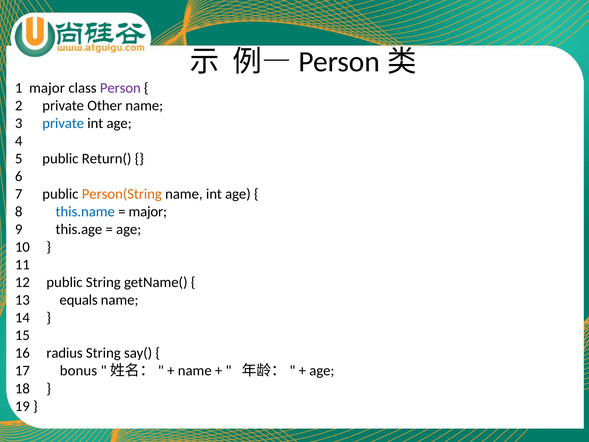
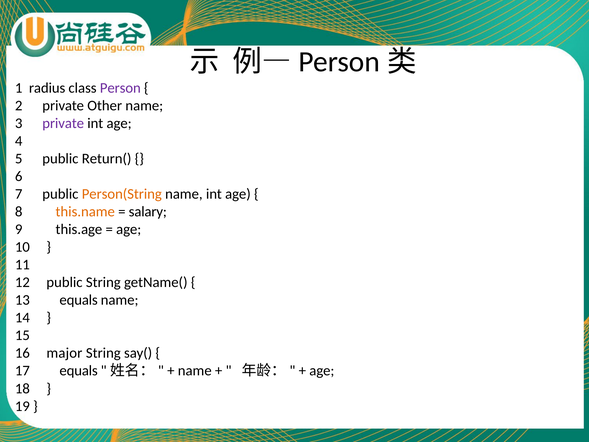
1 major: major -> radius (47, 88)
private colour: blue -> purple (63, 123)
this.name colour: blue -> orange (85, 212)
major: major -> salary (148, 212)
radius: radius -> major (64, 353)
17 bonus: bonus -> equals (79, 371)
